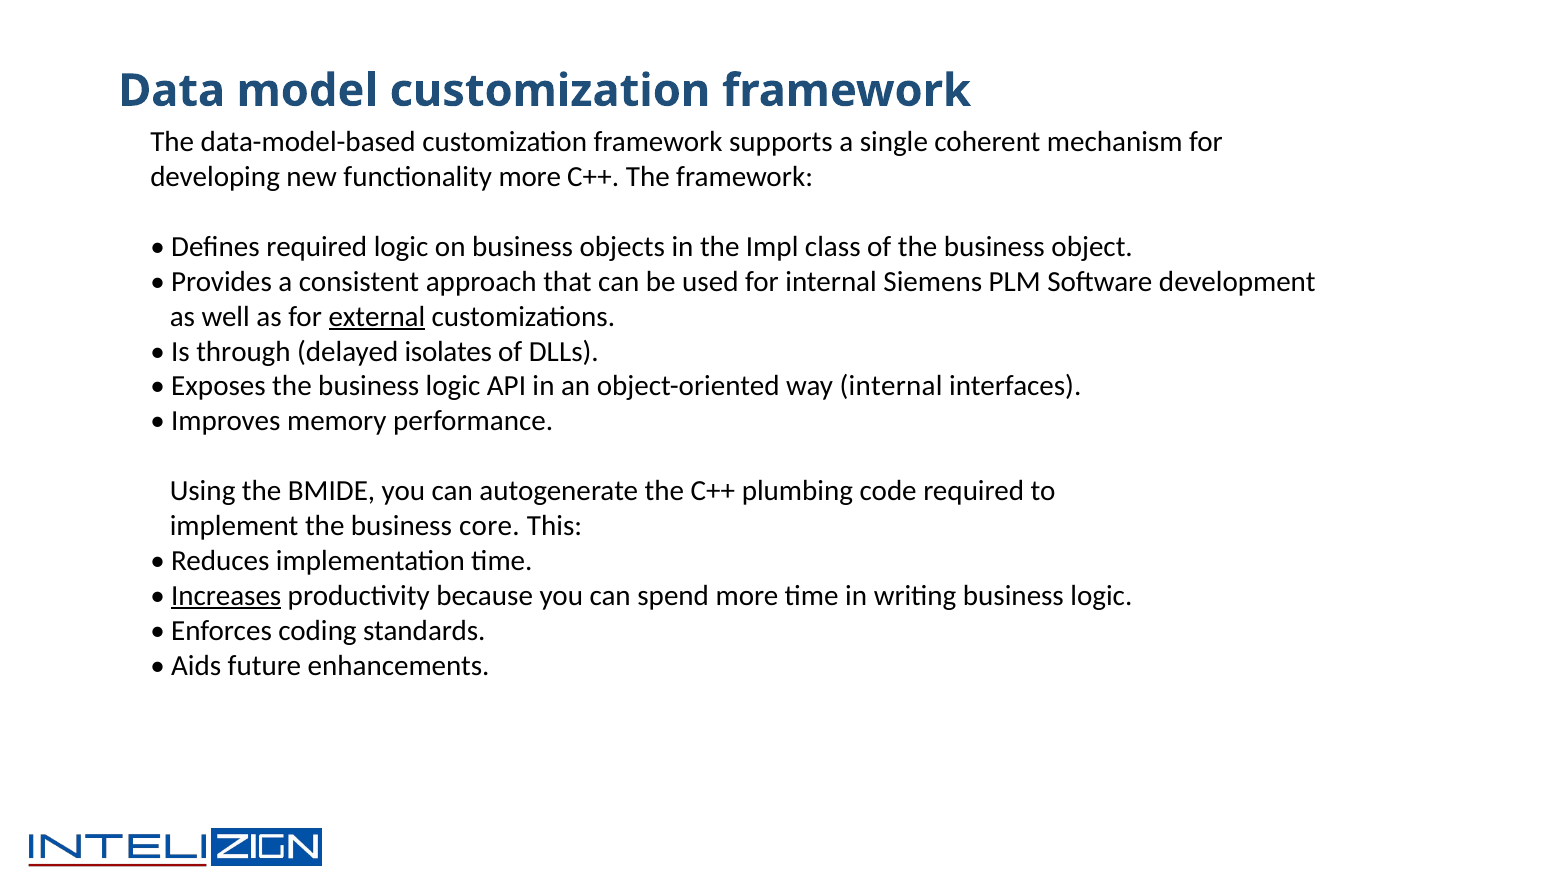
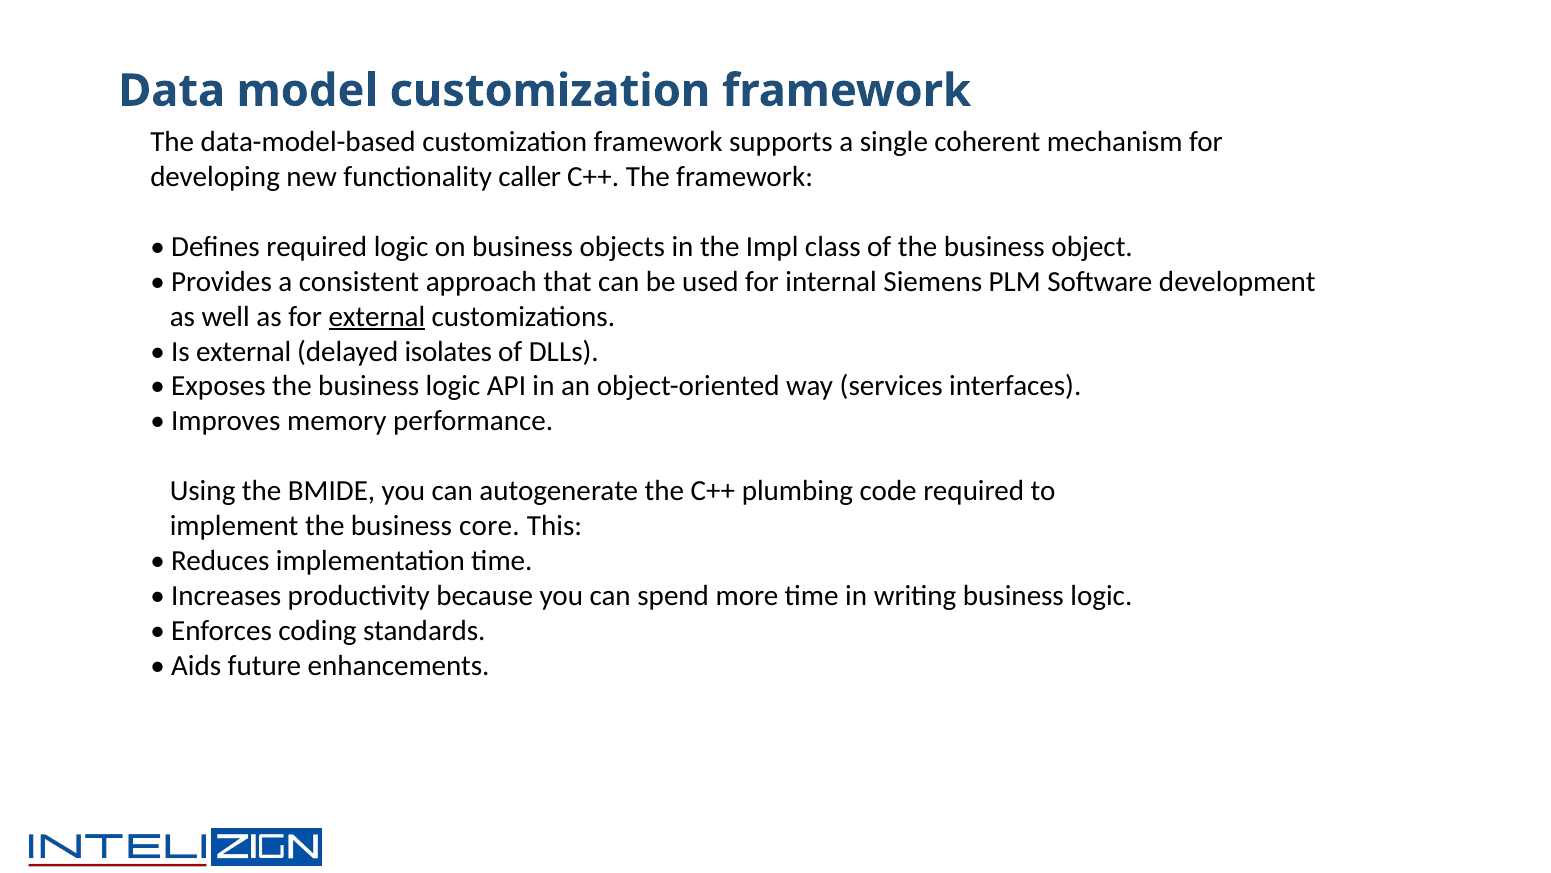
functionality more: more -> caller (530, 177)
Is through: through -> external (244, 351)
way internal: internal -> services (891, 386)
Increases underline: present -> none (226, 595)
